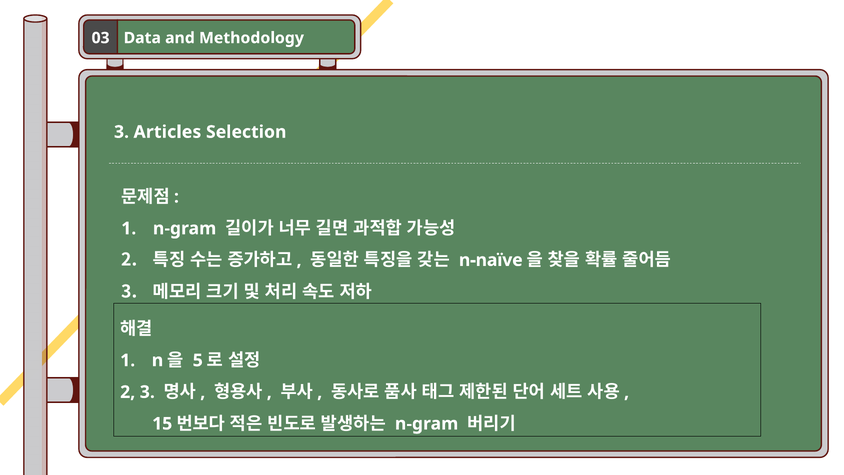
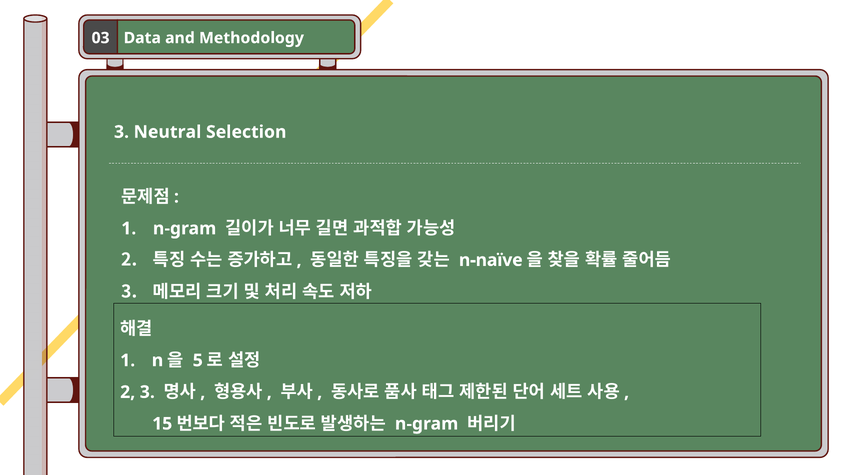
Articles: Articles -> Neutral (167, 132)
